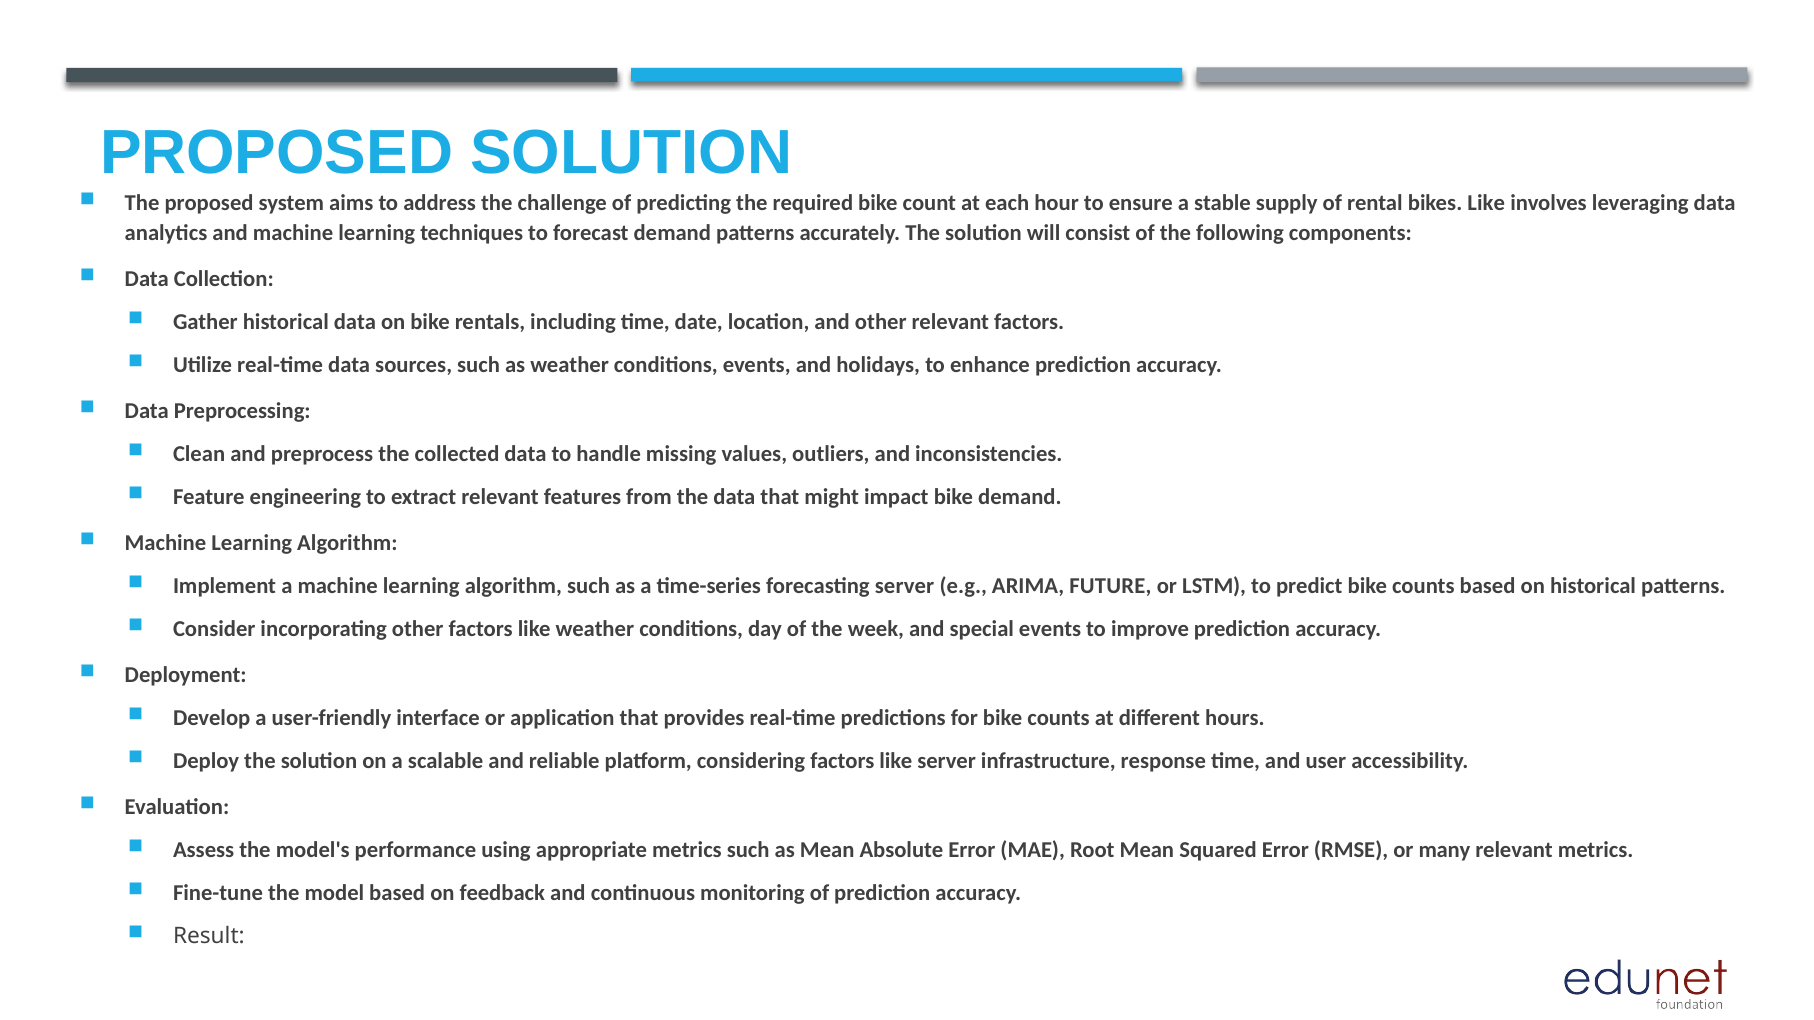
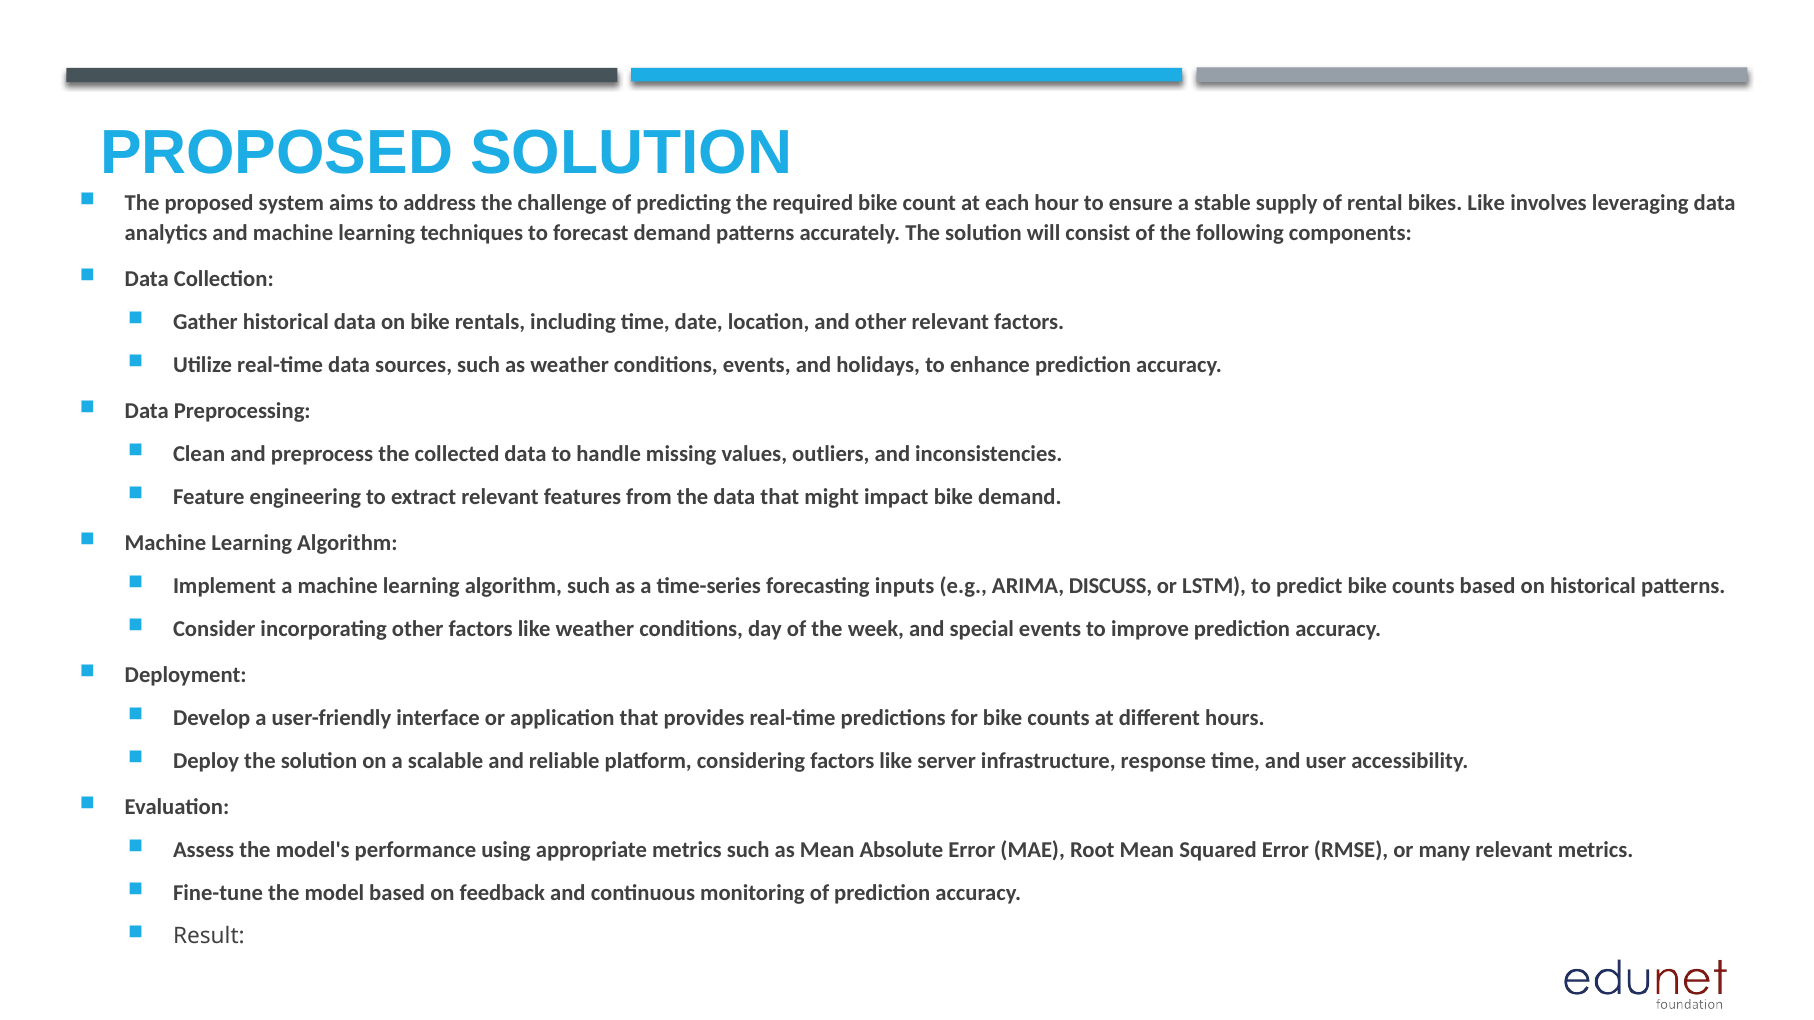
forecasting server: server -> inputs (905, 586)
FUTURE: FUTURE -> DISCUSS (1111, 586)
